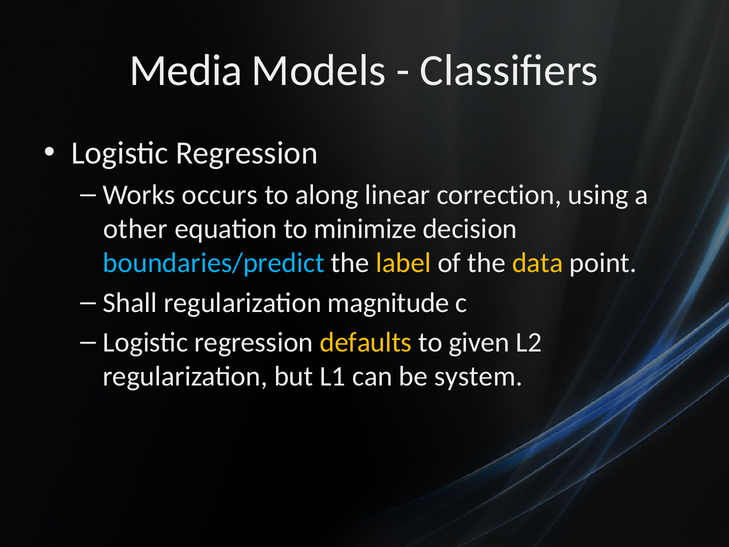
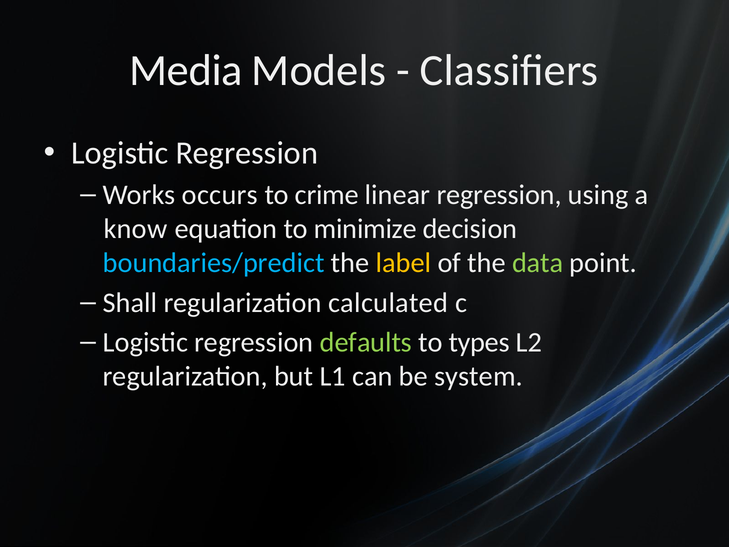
along: along -> crime (327, 195)
linear correction: correction -> regression (499, 195)
other: other -> know (135, 229)
data colour: yellow -> light green (538, 263)
magnitude: magnitude -> calculated (388, 303)
defaults colour: yellow -> light green (366, 342)
given: given -> types (479, 342)
